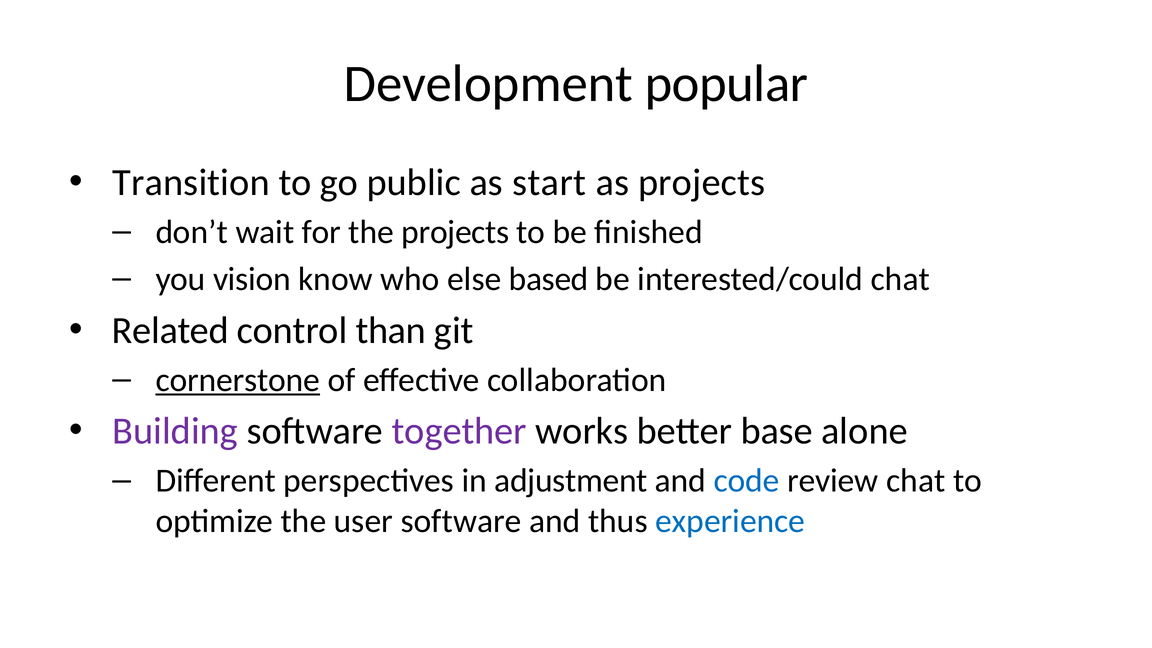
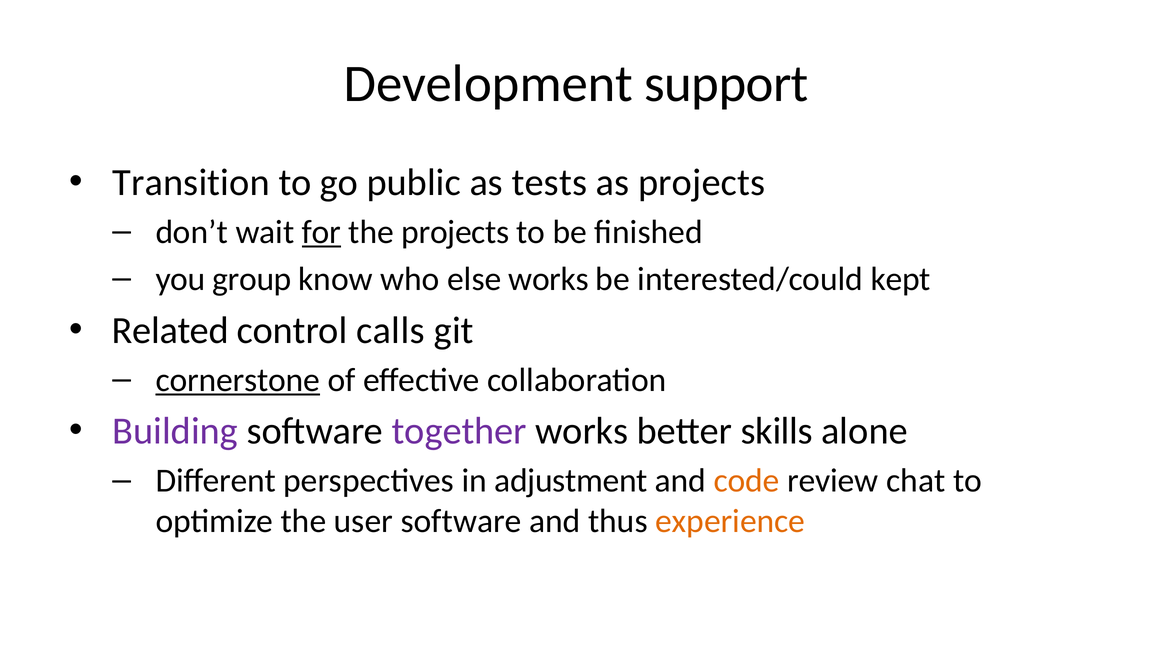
popular: popular -> support (726, 84)
start: start -> tests (549, 183)
for underline: none -> present (321, 232)
vision: vision -> group (252, 279)
else based: based -> works (549, 279)
interested/could chat: chat -> kept (901, 279)
than: than -> calls (390, 331)
base: base -> skills (777, 431)
code colour: blue -> orange (747, 481)
experience colour: blue -> orange (730, 521)
